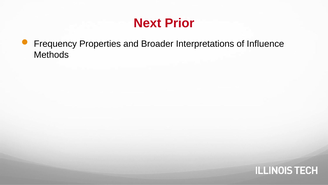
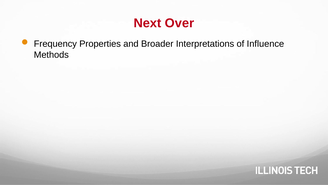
Prior: Prior -> Over (179, 23)
